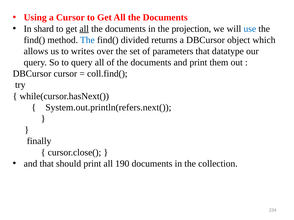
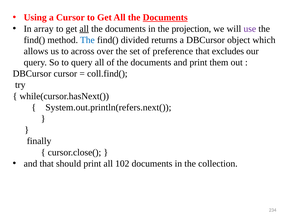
Documents underline: none -> present (165, 18)
shard: shard -> array (44, 29)
use colour: blue -> purple (250, 29)
writes: writes -> across (83, 51)
parameters: parameters -> preference (173, 51)
datatype: datatype -> excludes (228, 51)
190: 190 -> 102 (122, 164)
